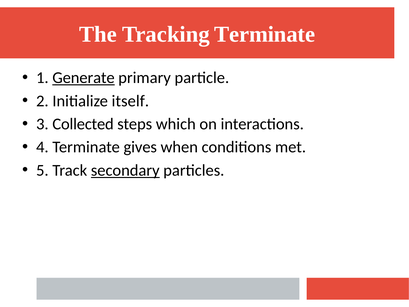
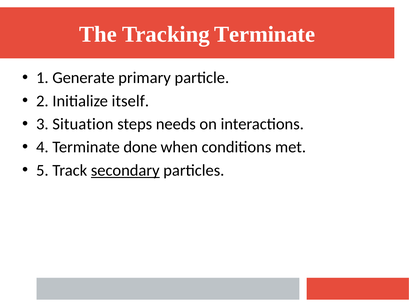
Generate underline: present -> none (84, 78)
Collected: Collected -> Situation (83, 124)
which: which -> needs (176, 124)
gives: gives -> done (140, 147)
